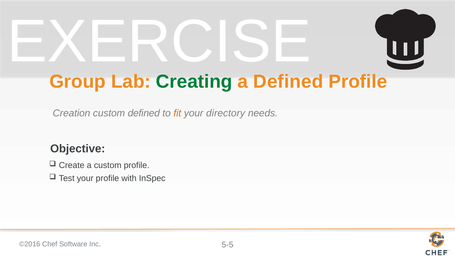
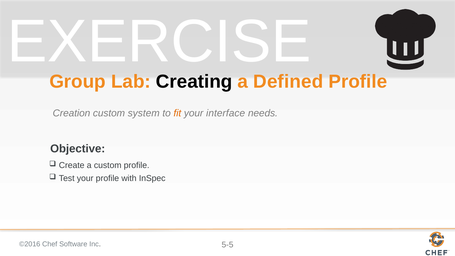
Creating colour: green -> black (194, 82)
custom defined: defined -> system (144, 113)
directory: directory -> interface (226, 113)
